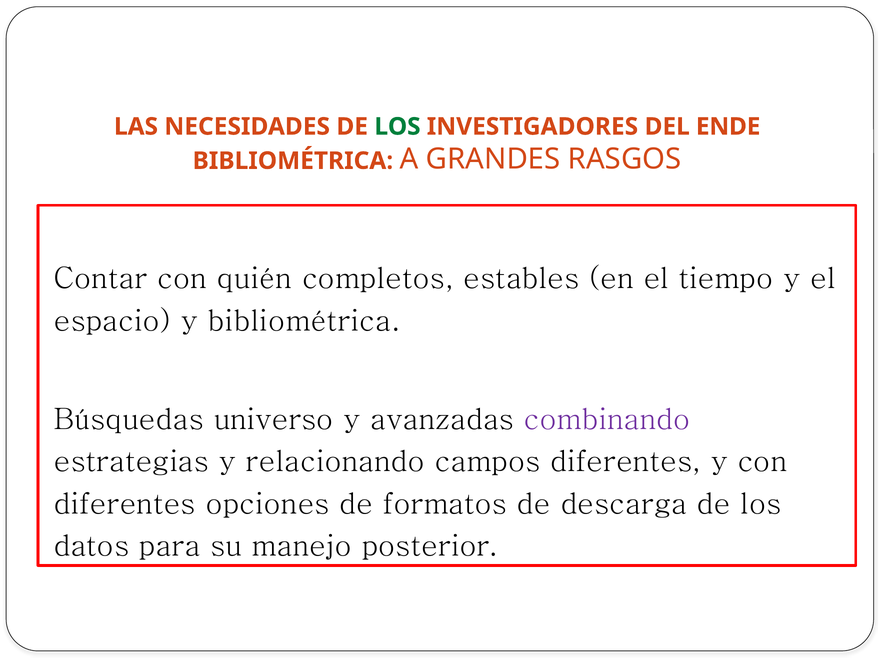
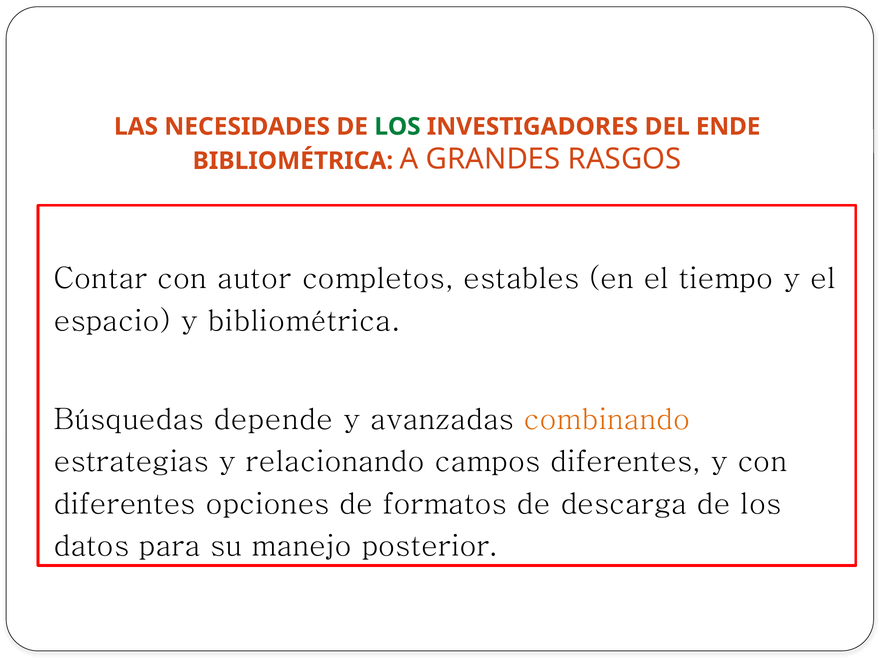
quién: quién -> autor (254, 279)
universo: universo -> depende (273, 420)
combinando colour: purple -> orange (607, 420)
